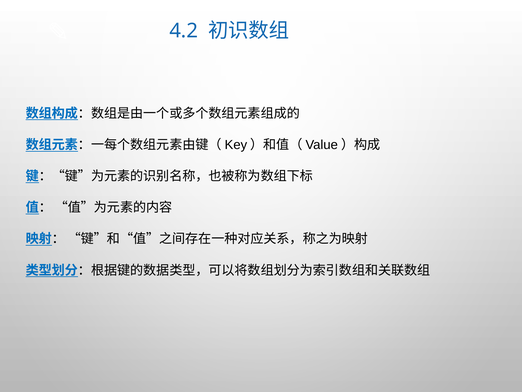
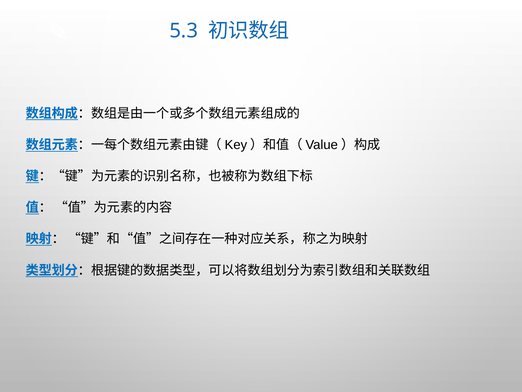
4.2: 4.2 -> 5.3 (184, 31)
